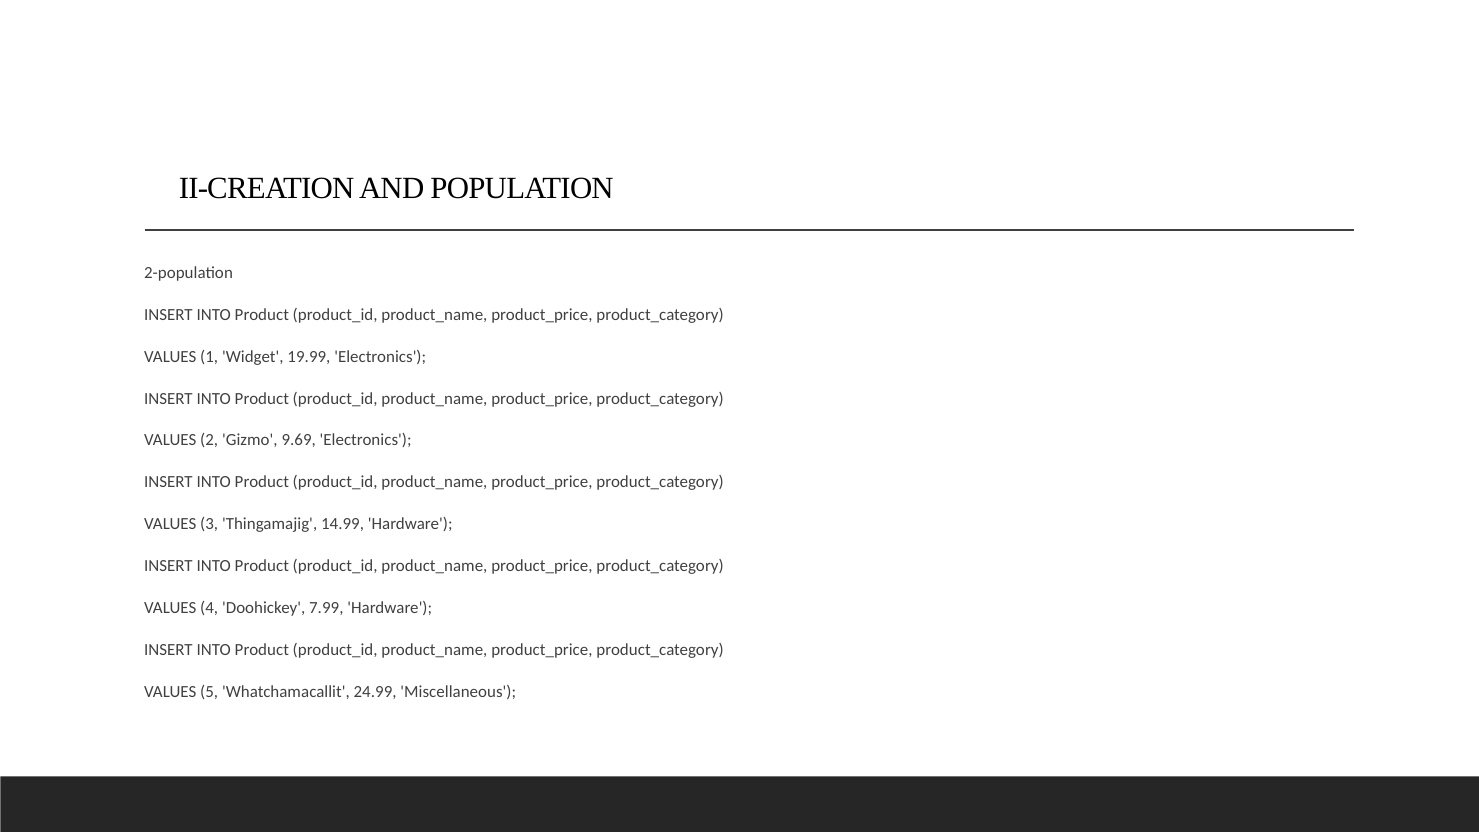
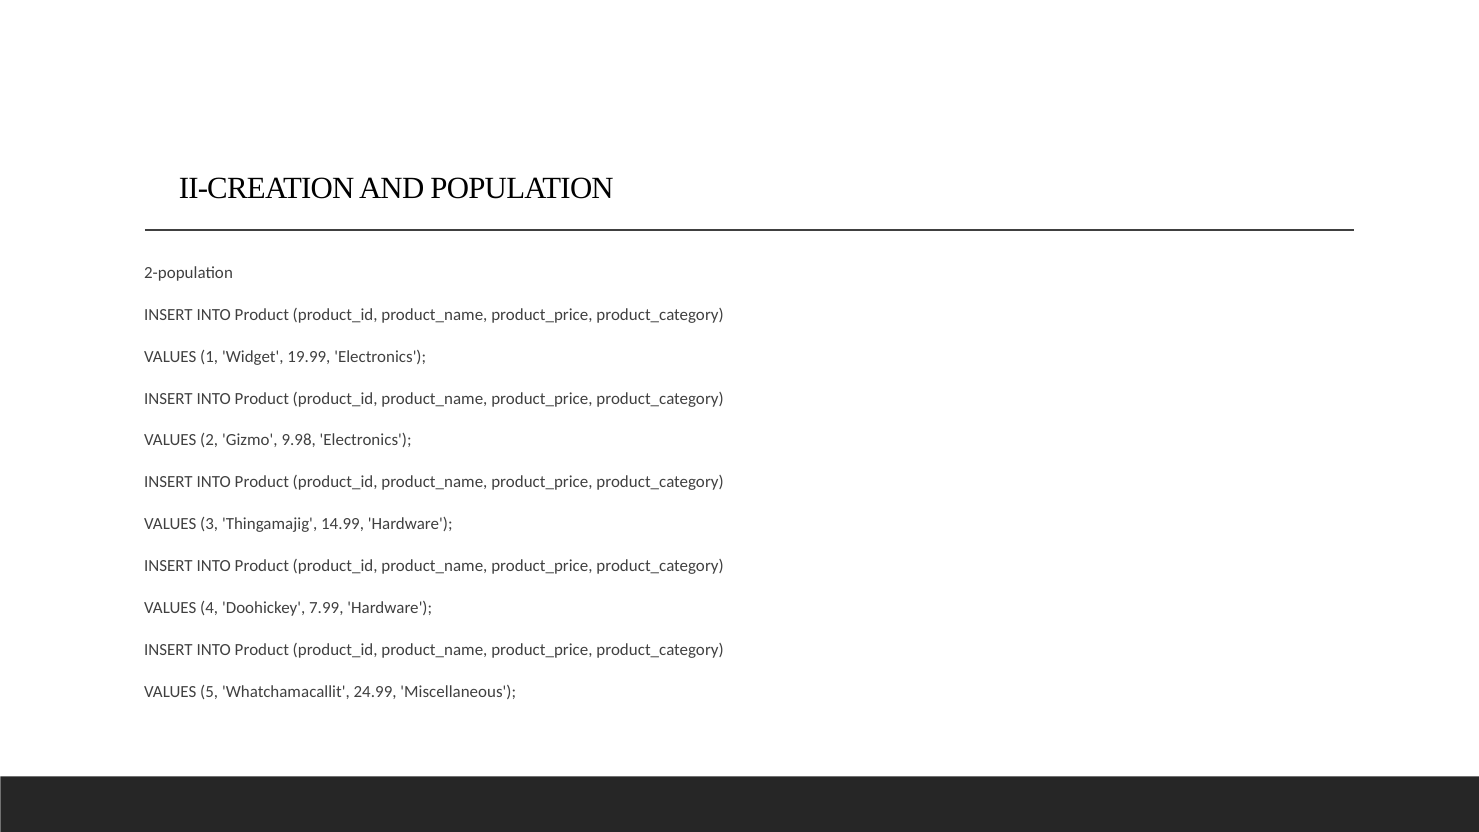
9.69: 9.69 -> 9.98 (299, 440)
